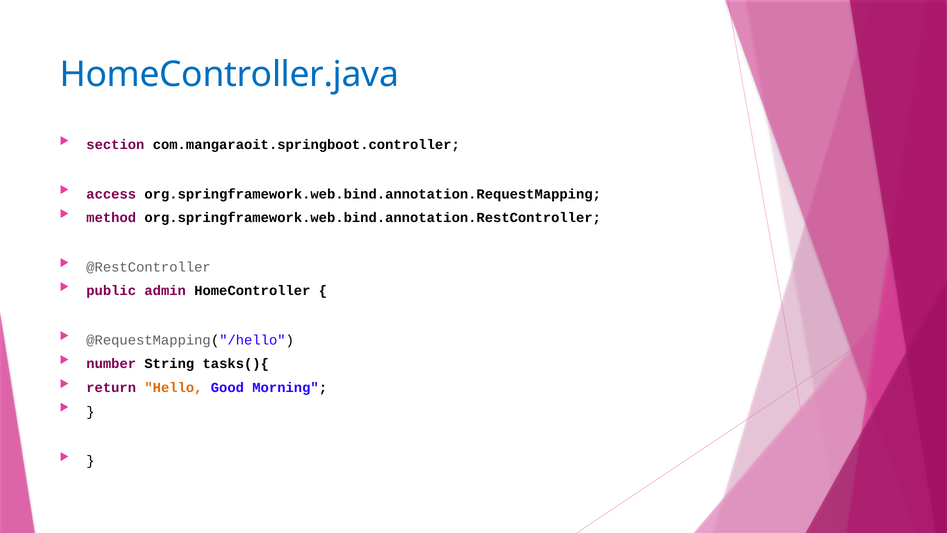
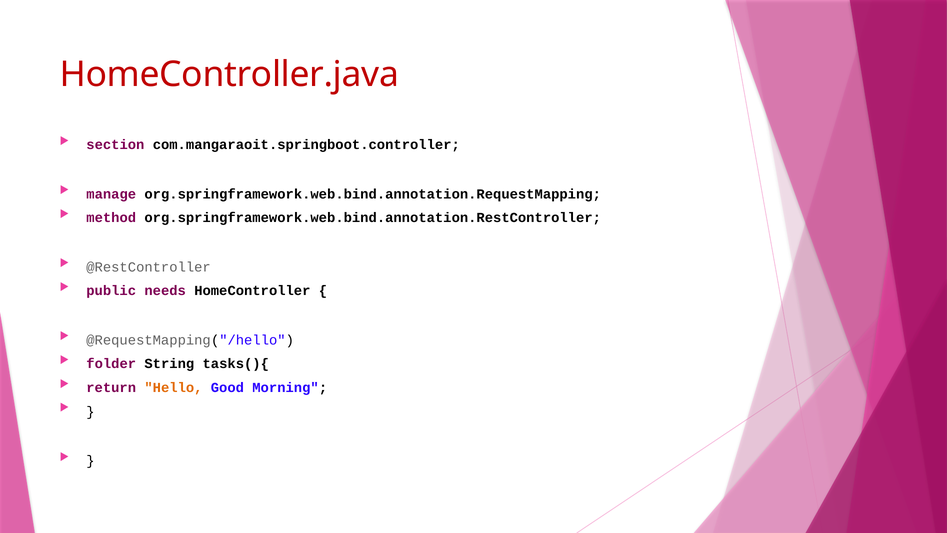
HomeController.java colour: blue -> red (229, 75)
access: access -> manage (111, 194)
admin: admin -> needs (165, 291)
number: number -> folder (111, 364)
